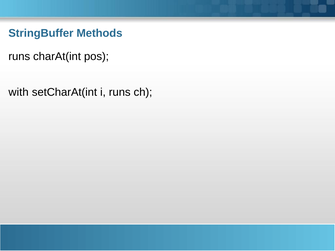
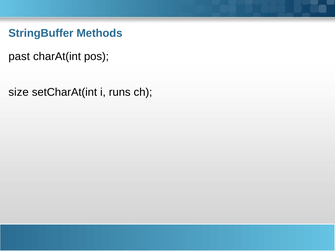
runs: runs -> past (19, 57)
with: with -> size (19, 92)
